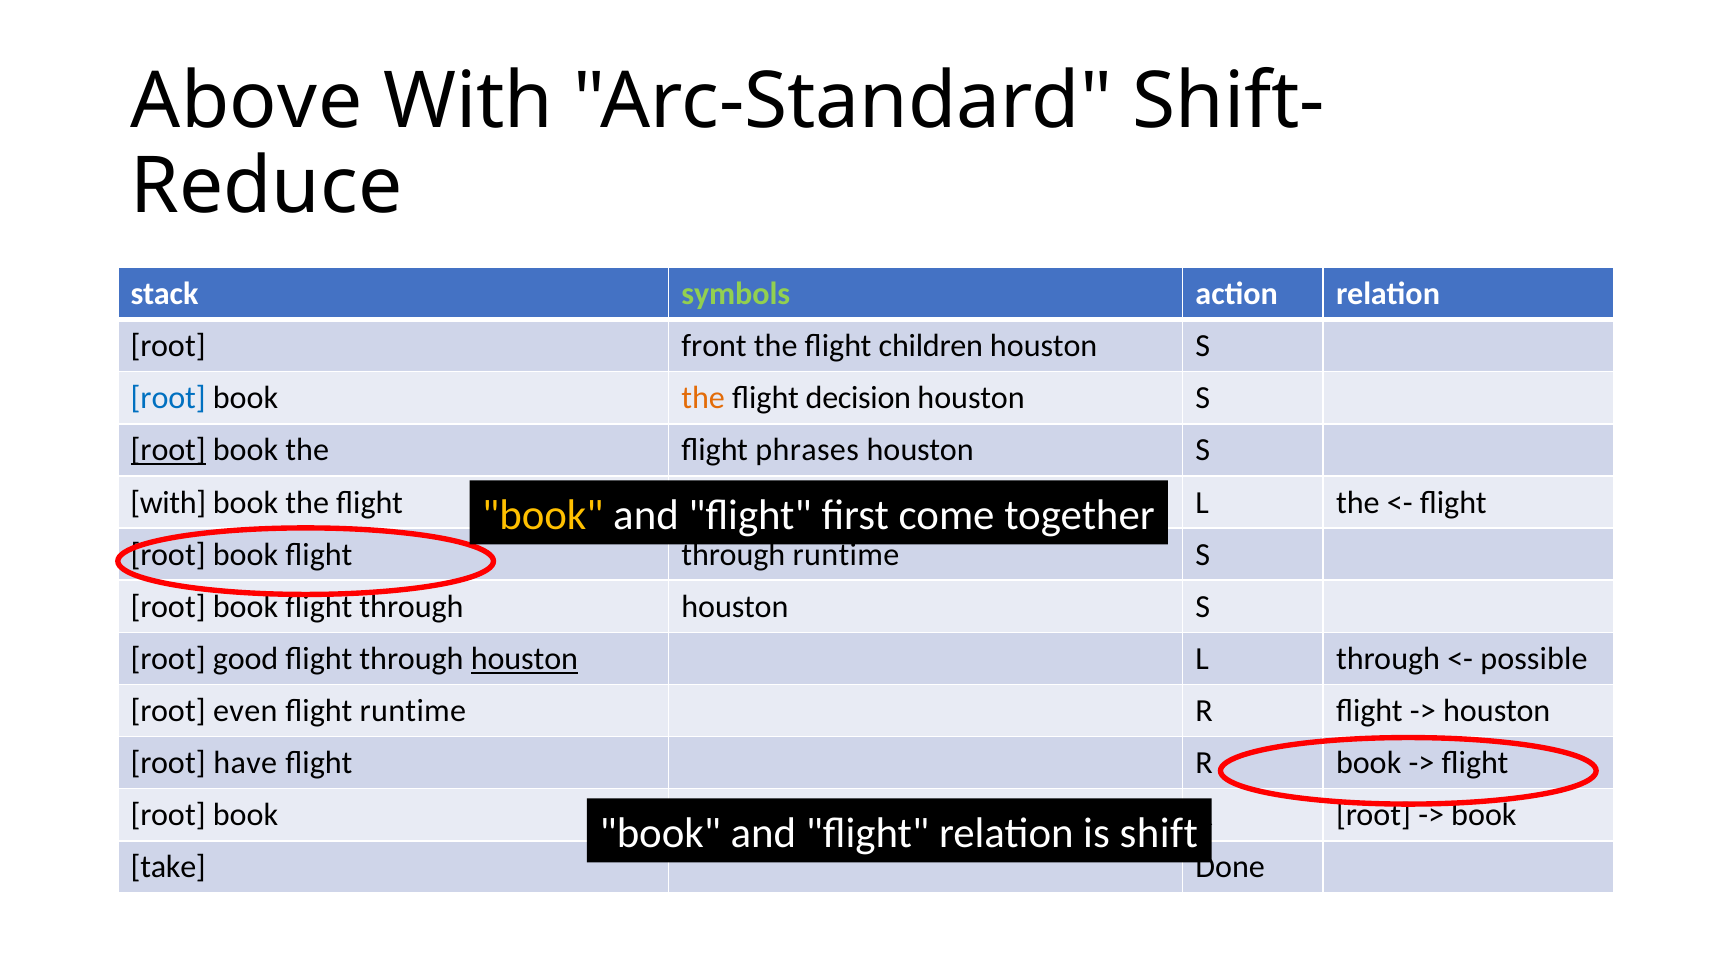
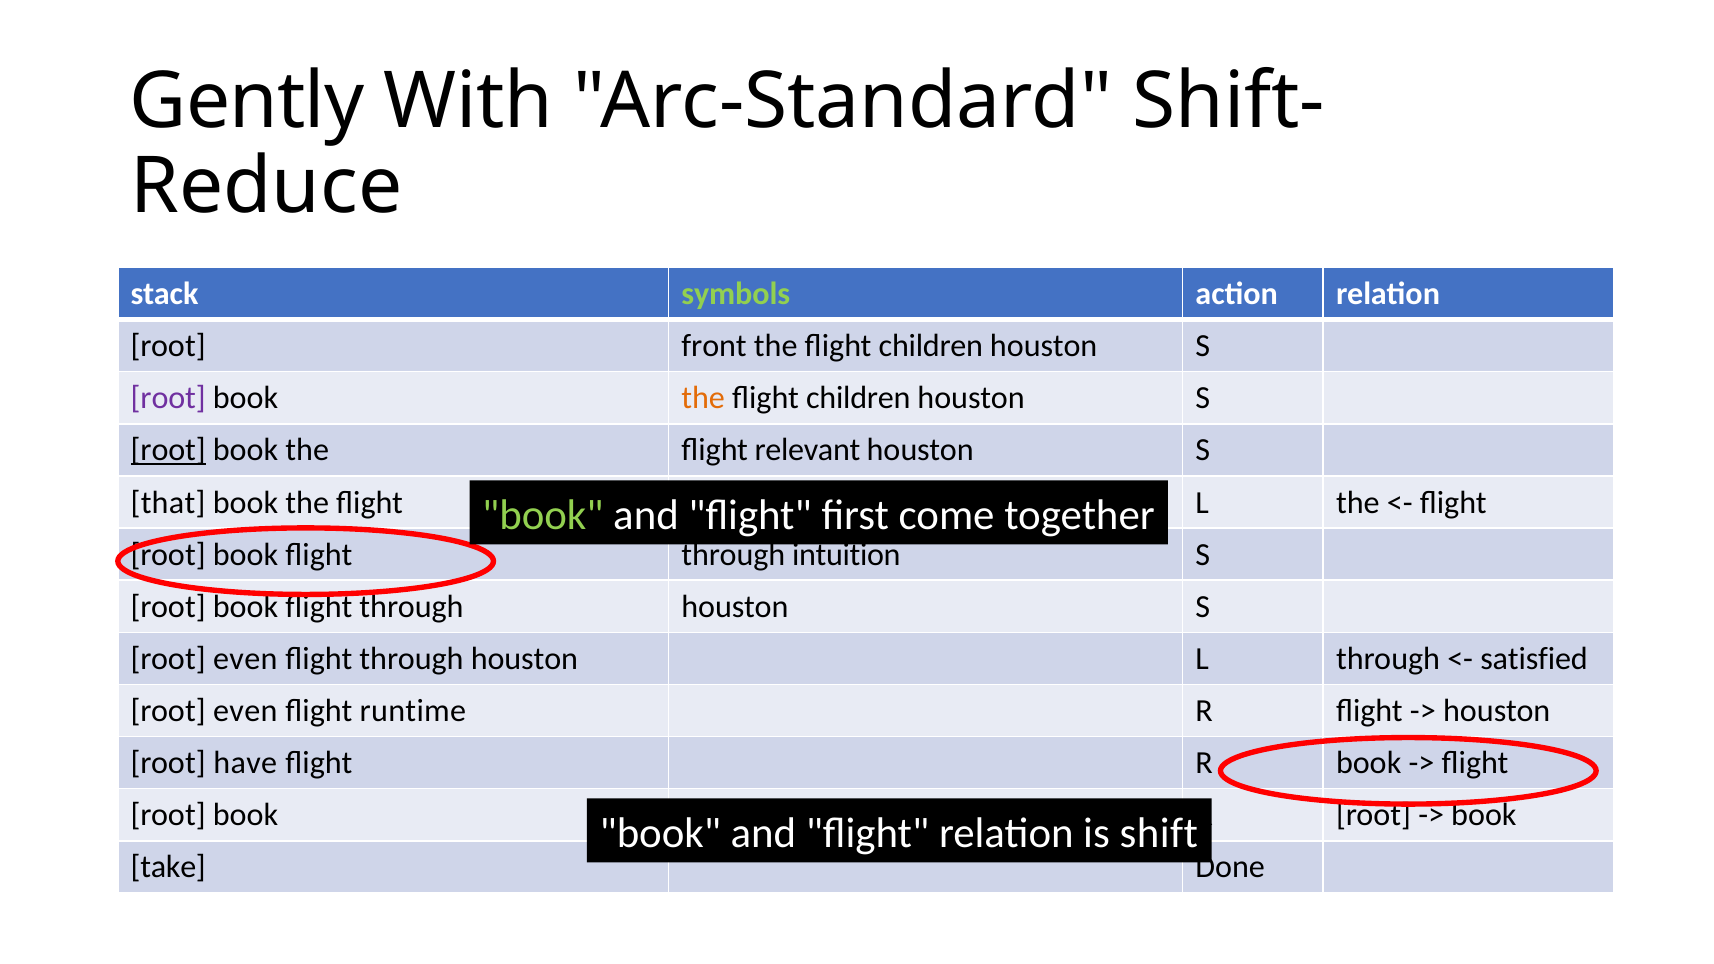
Above: Above -> Gently (247, 102)
root colour: blue -> purple (168, 398)
decision: decision -> children (858, 398)
phrases: phrases -> relevant (807, 450)
with: with -> that (168, 502)
book colour: yellow -> light green (543, 516)
through runtime: runtime -> intuition (846, 555)
good: good -> even (245, 659)
houston underline: present -> none (524, 659)
possible: possible -> satisfied (1534, 659)
